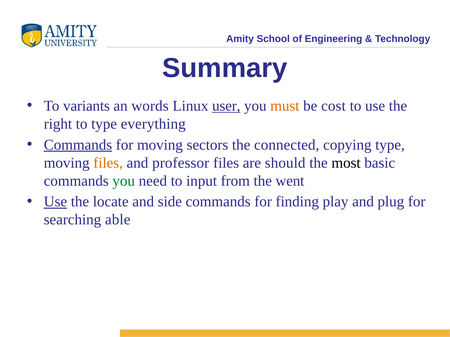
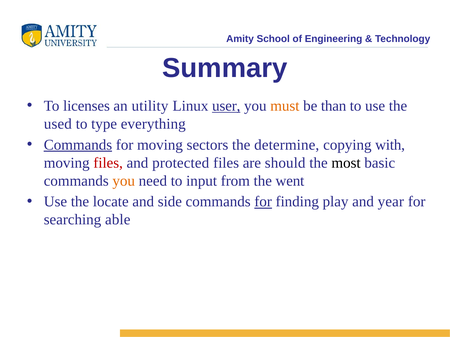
variants: variants -> licenses (86, 106)
words: words -> utility (150, 106)
cost: cost -> than (334, 106)
right: right -> used (58, 124)
connected: connected -> determine (287, 145)
copying type: type -> with (390, 145)
files colour: orange -> red (108, 163)
professor: professor -> protected (181, 163)
you colour: green -> orange (124, 181)
Use underline: present -> none (55, 202)
for underline: none -> present (263, 202)
plug: plug -> year (391, 202)
